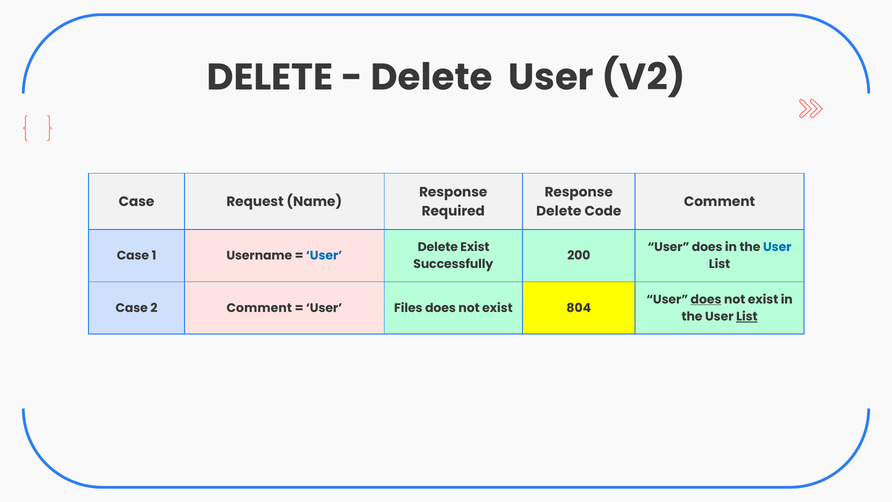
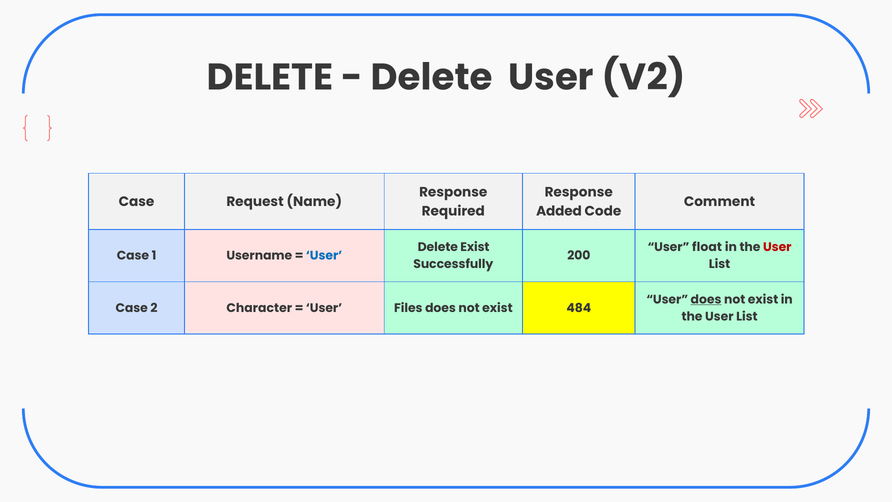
Delete: Delete -> Added (559, 211)
does: does -> float (707, 247)
User colour: blue -> red (777, 247)
2 Comment: Comment -> Character (259, 308)
804: 804 -> 484 (579, 308)
List underline: present -> none (747, 317)
